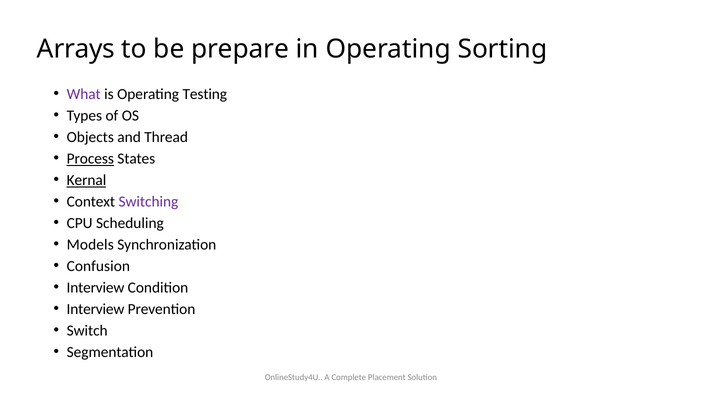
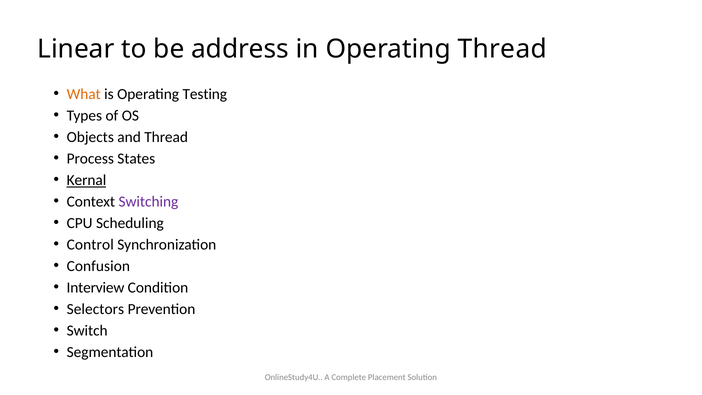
Arrays: Arrays -> Linear (76, 49)
prepare: prepare -> address (240, 49)
Operating Sorting: Sorting -> Thread (502, 49)
What colour: purple -> orange (84, 94)
Process underline: present -> none (90, 159)
Models: Models -> Control (90, 245)
Interview: Interview -> Selectors (95, 309)
